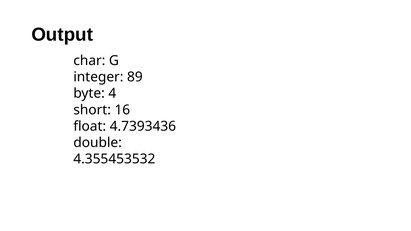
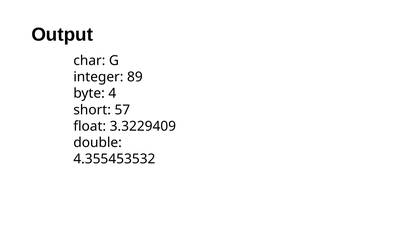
16: 16 -> 57 (122, 110)
4.7393436: 4.7393436 -> 3.3229409 (143, 126)
